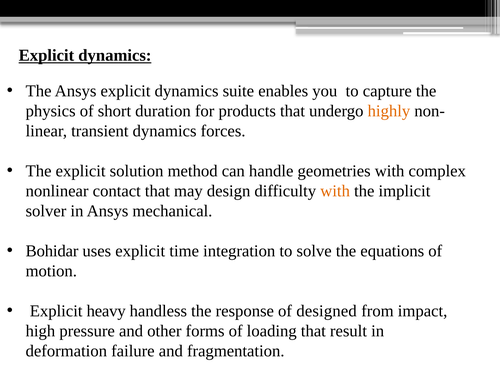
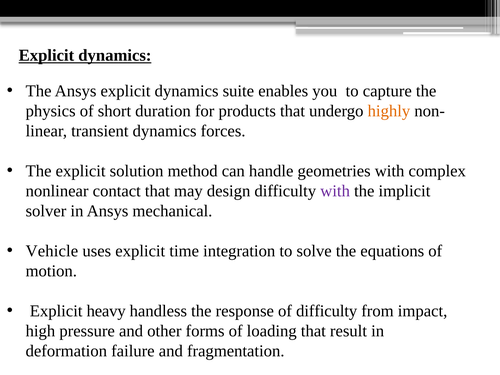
with colour: orange -> purple (335, 191)
Bohidar: Bohidar -> Vehicle (52, 251)
of designed: designed -> difficulty (327, 311)
